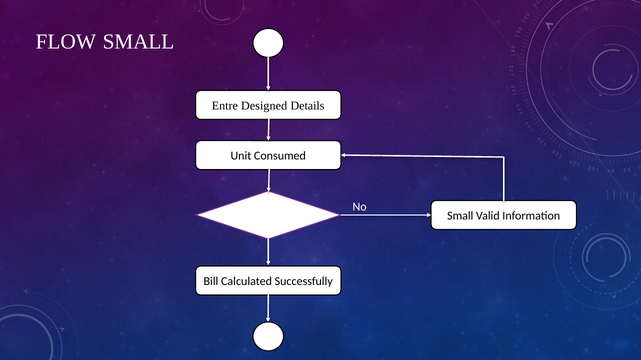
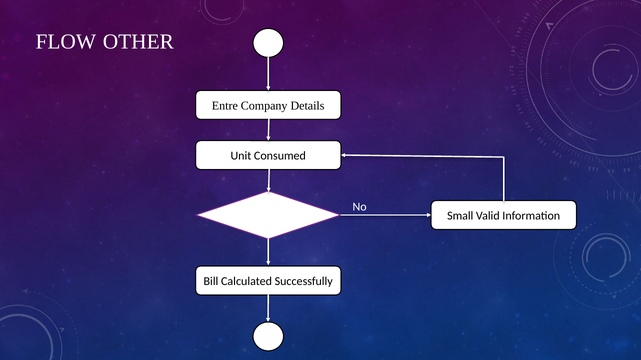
FLOW SMALL: SMALL -> OTHER (138, 42)
Designed: Designed -> Company (264, 106)
